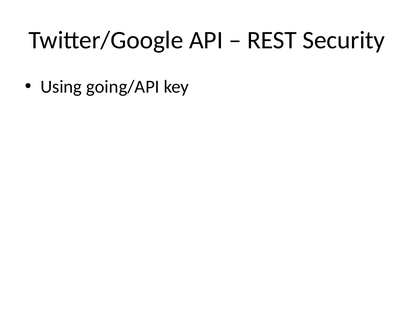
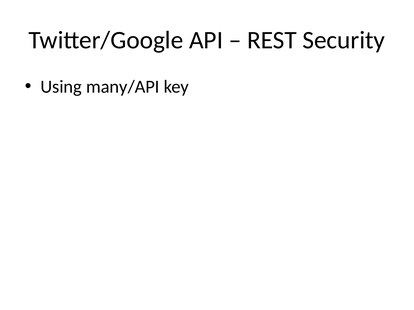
going/API: going/API -> many/API (123, 87)
